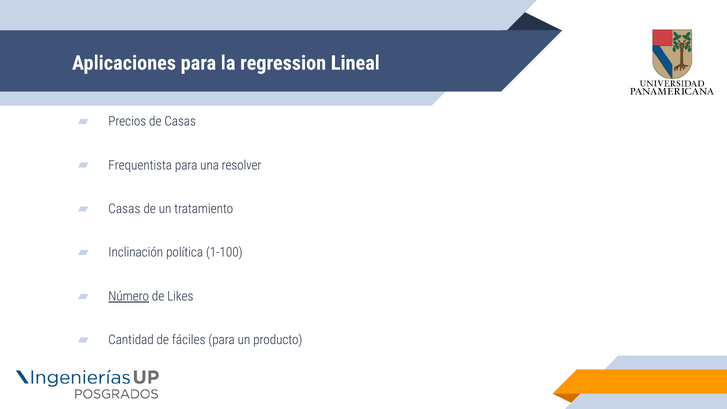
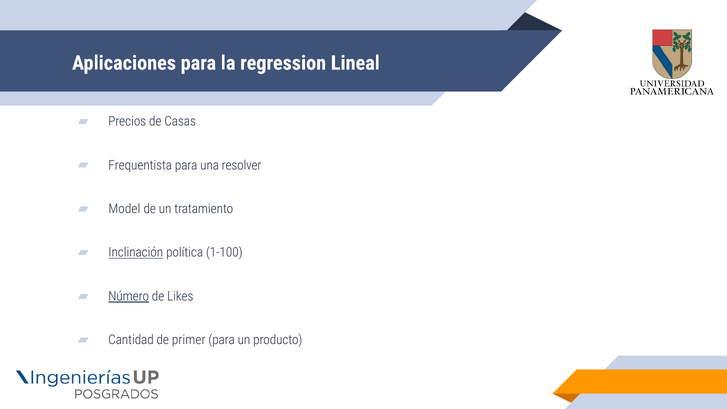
Casas: Casas -> Model (124, 209)
Inclinación underline: none -> present (136, 253)
fáciles: fáciles -> primer (189, 340)
